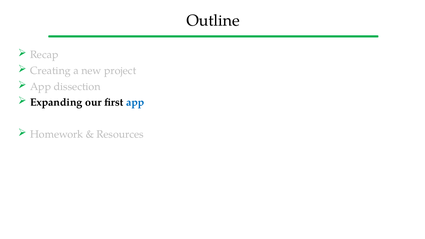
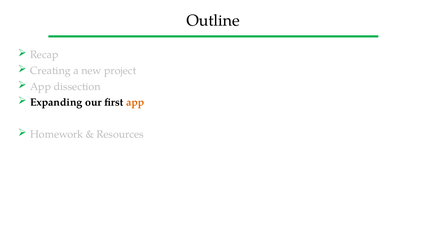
app colour: blue -> orange (135, 102)
